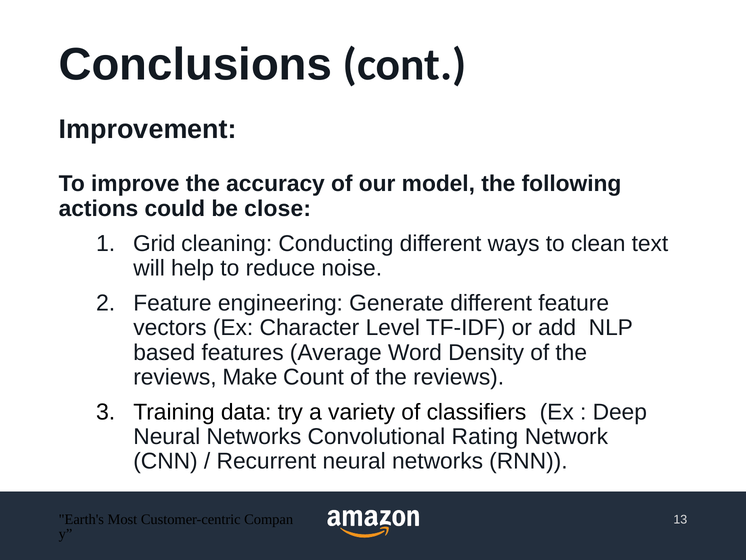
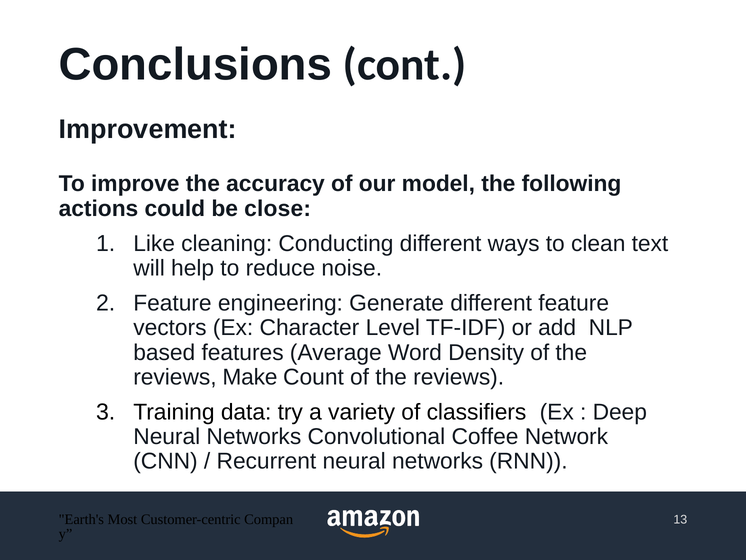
Grid: Grid -> Like (154, 243)
Rating: Rating -> Coffee (485, 436)
